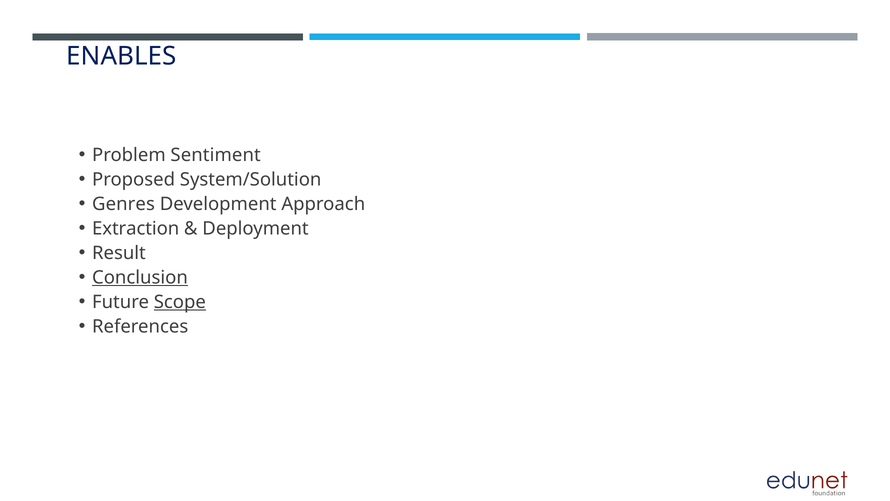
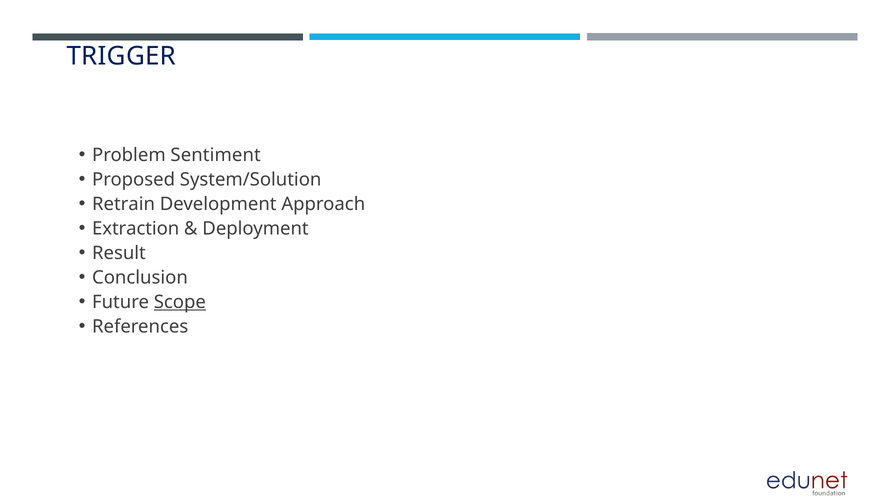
ENABLES: ENABLES -> TRIGGER (121, 56)
Genres: Genres -> Retrain (124, 204)
Conclusion underline: present -> none (140, 277)
